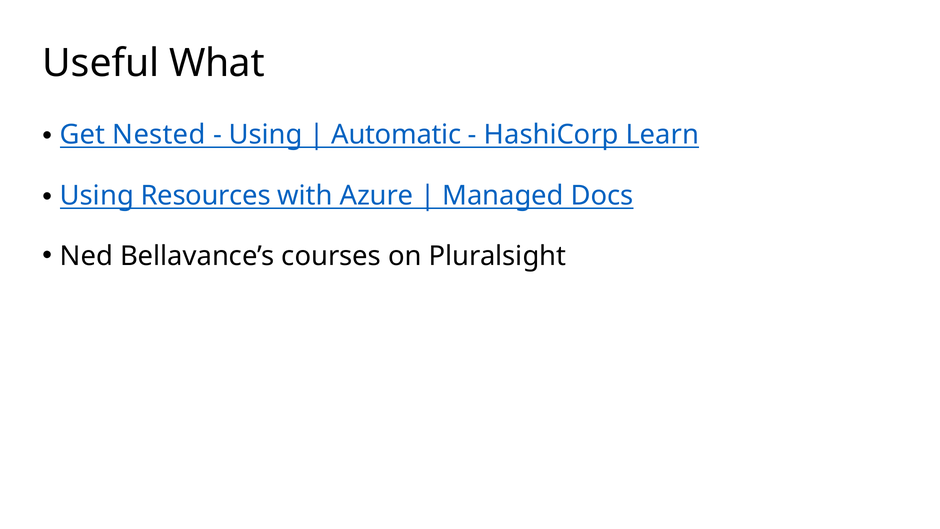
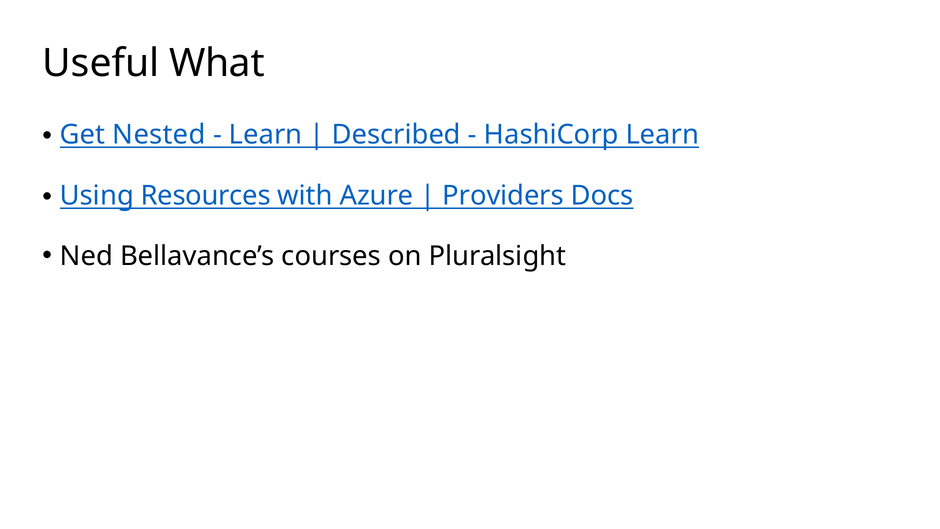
Using: Using -> Learn (266, 135)
Automatic: Automatic -> Described (396, 135)
Managed: Managed -> Providers (503, 195)
